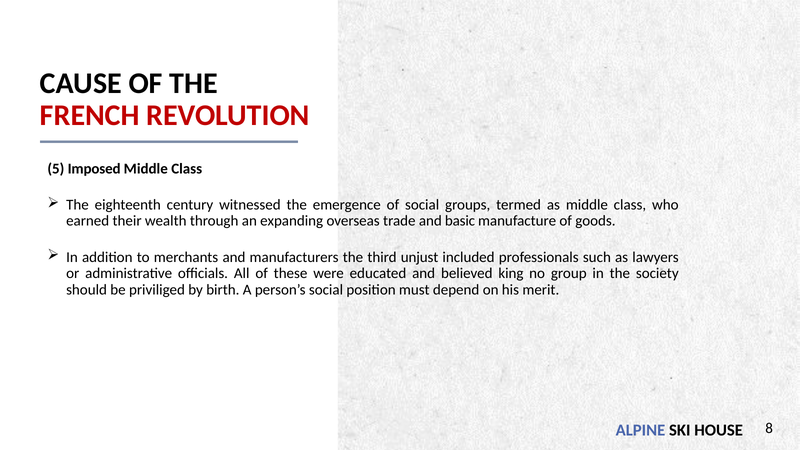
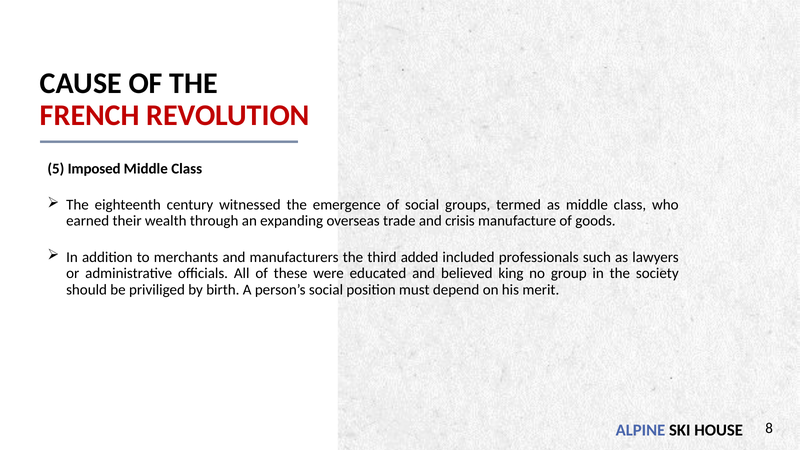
basic: basic -> crisis (460, 221)
unjust: unjust -> added (420, 257)
